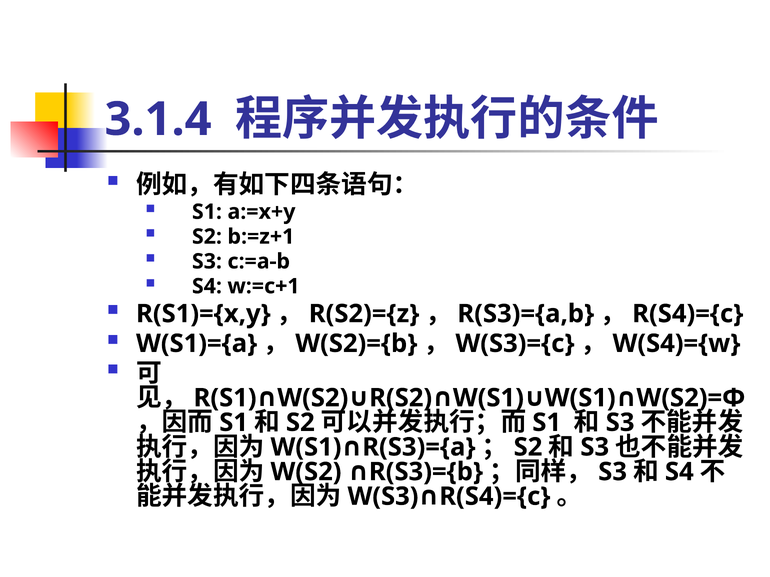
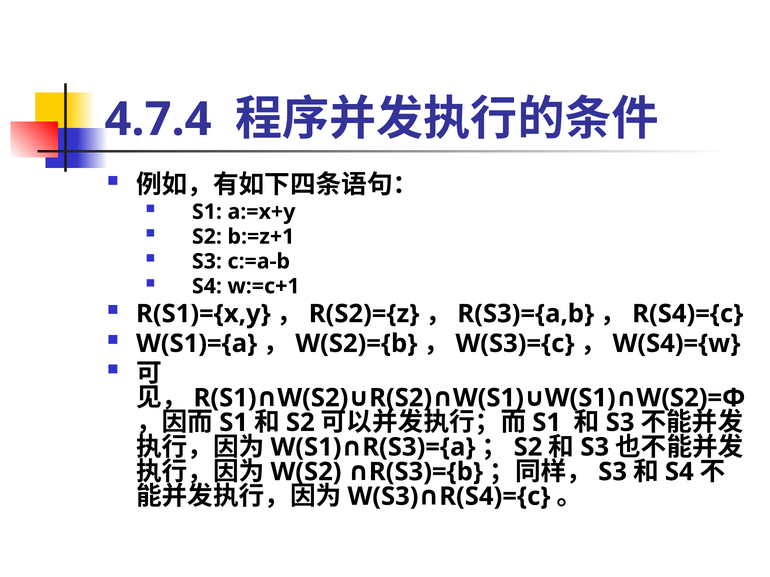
3.1.4: 3.1.4 -> 4.7.4 (158, 119)
